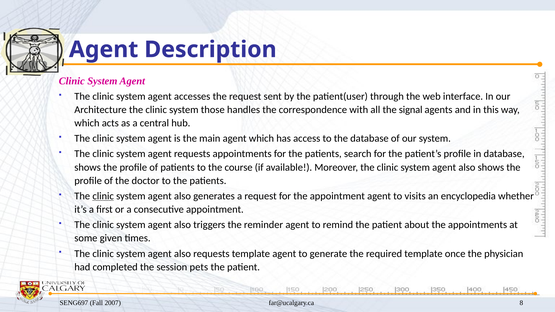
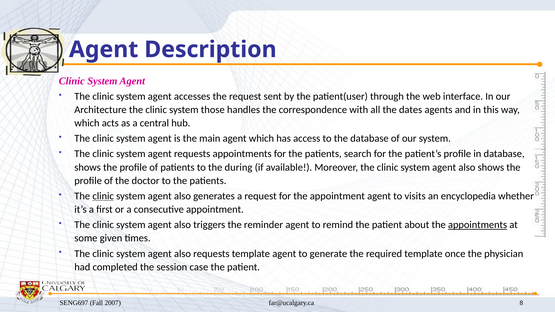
signal: signal -> dates (411, 110)
course: course -> during (239, 167)
appointments underline: none -> present (478, 225)
pets: pets -> case (199, 267)
